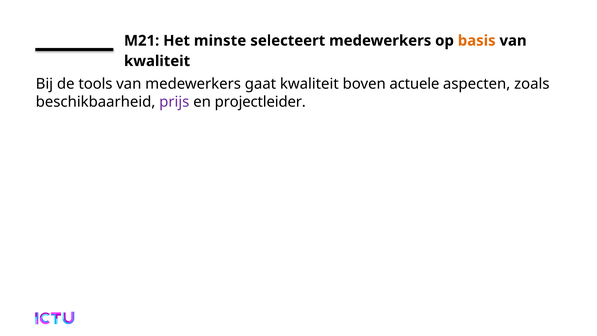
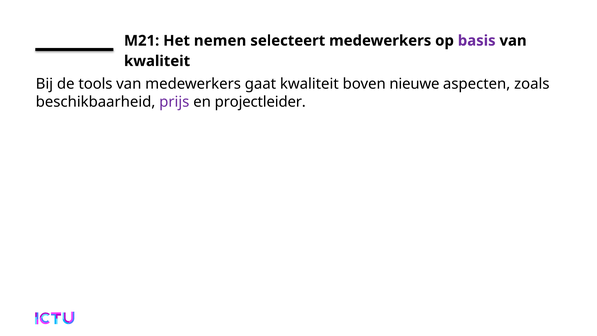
minste: minste -> nemen (220, 41)
basis colour: orange -> purple (477, 41)
actuele: actuele -> nieuwe (414, 84)
